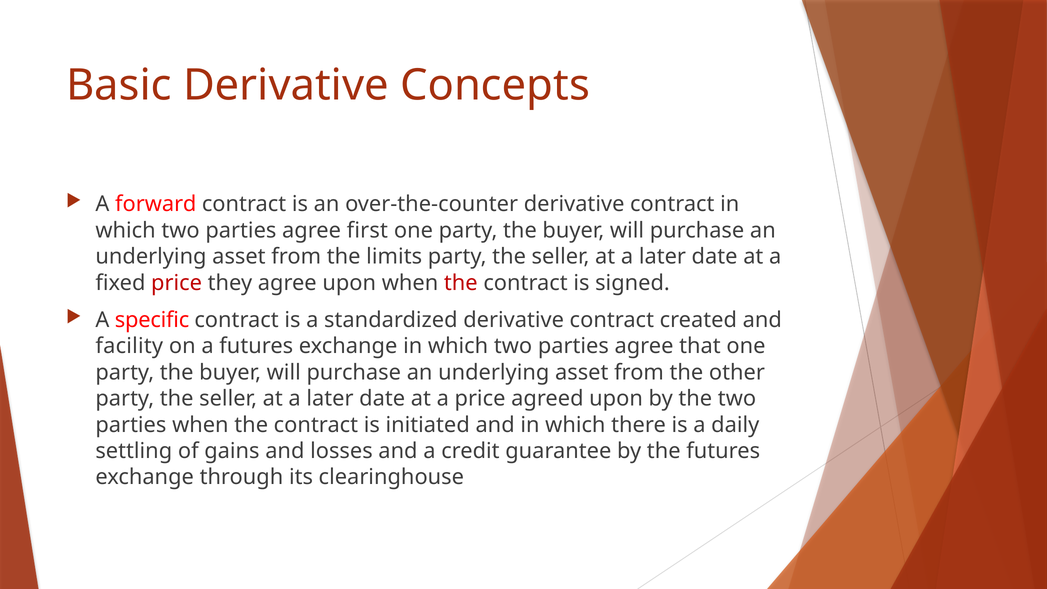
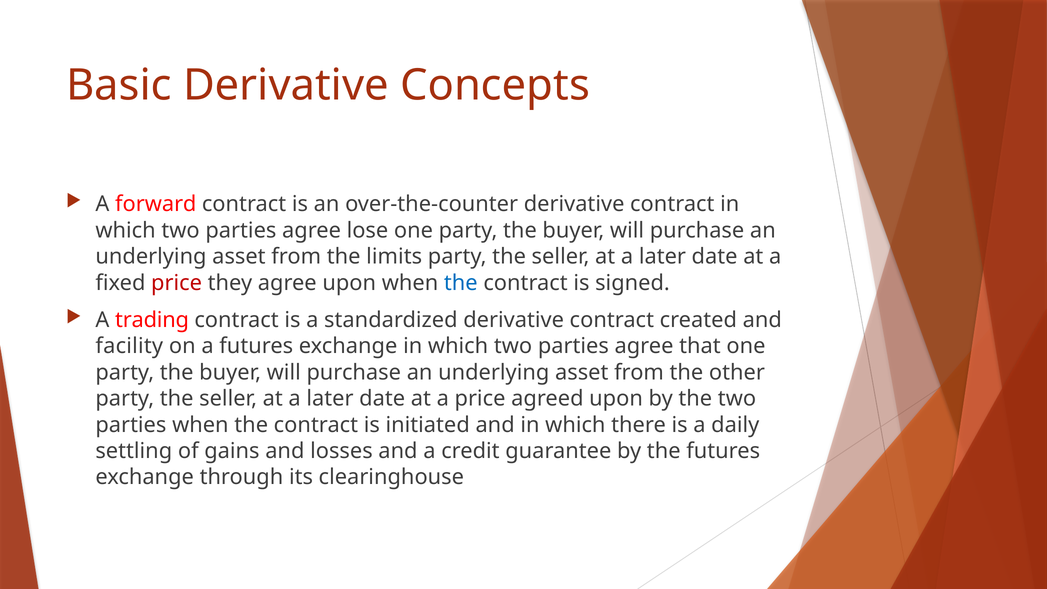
first: first -> lose (367, 230)
the colour: red -> blue (461, 283)
specific: specific -> trading (152, 320)
